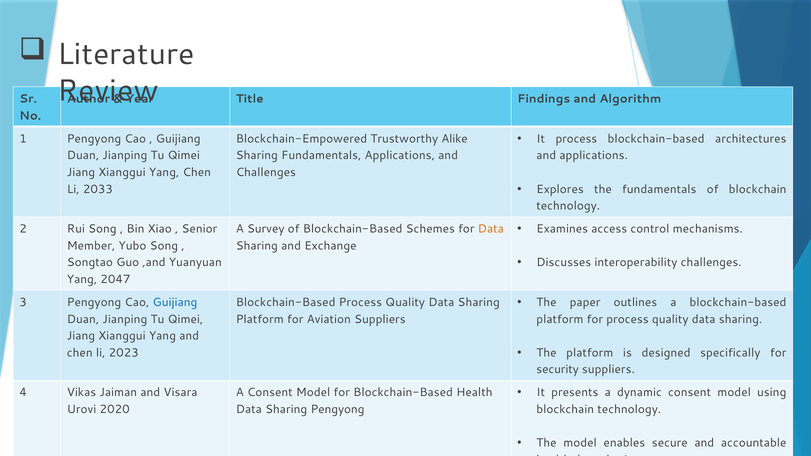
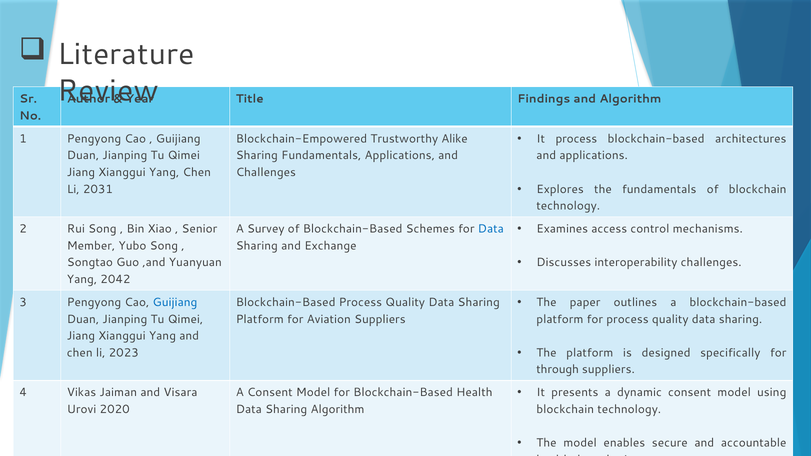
2033: 2033 -> 2031 (98, 189)
Data colour: orange -> blue (491, 229)
2047: 2047 -> 2042 (115, 279)
security: security -> through (558, 370)
Sharing Pengyong: Pengyong -> Algorithm (338, 410)
